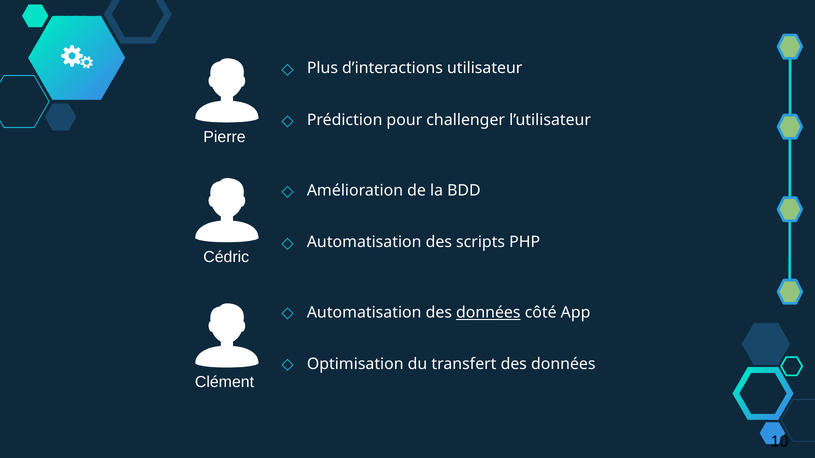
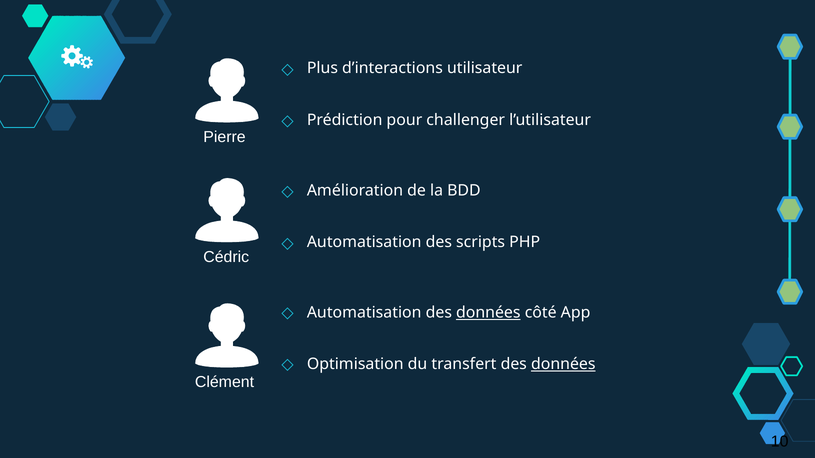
données underline: none -> present (563, 365)
